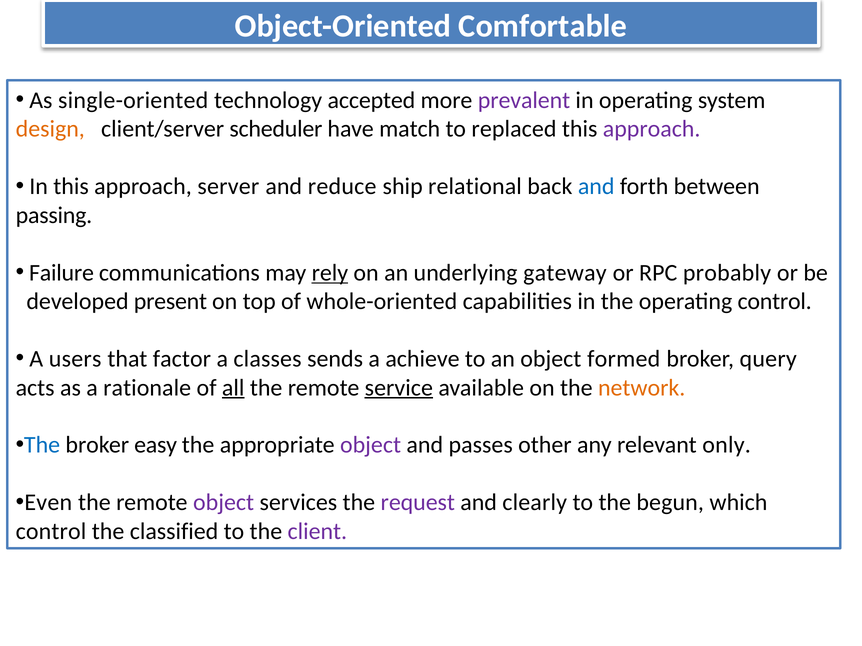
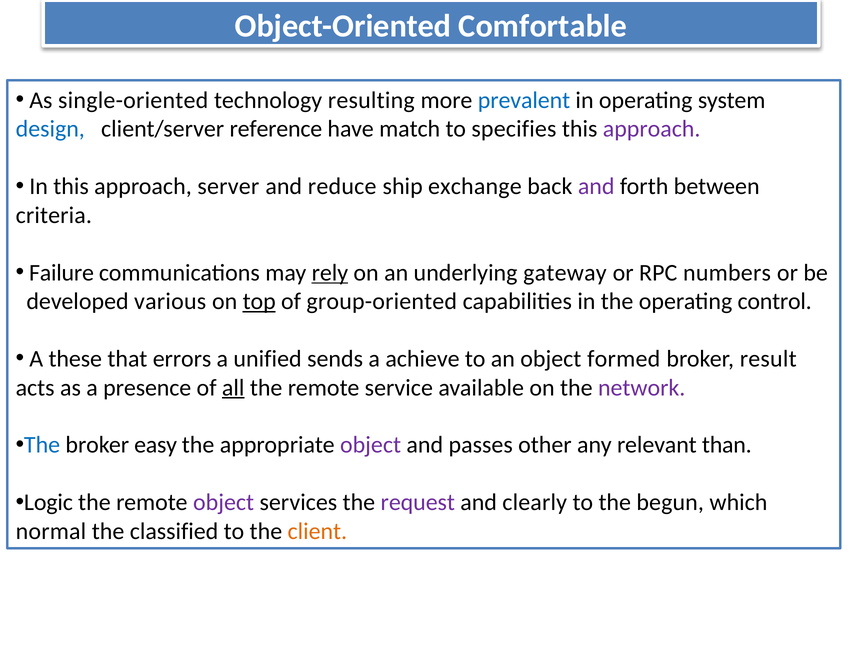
accepted: accepted -> resulting (371, 100)
prevalent colour: purple -> blue (524, 100)
design colour: orange -> blue (50, 129)
scheduler: scheduler -> reference (276, 129)
replaced: replaced -> specifies (514, 129)
relational: relational -> exchange (475, 187)
and colour: blue -> purple (596, 187)
passing: passing -> criteria (54, 215)
probably: probably -> numbers (727, 273)
present: present -> various (170, 302)
top underline: none -> present (259, 302)
whole-oriented: whole-oriented -> group-oriented (382, 302)
users: users -> these (75, 359)
factor: factor -> errors (182, 359)
classes: classes -> unified (268, 359)
query: query -> result (768, 359)
rationale: rationale -> presence (147, 388)
service underline: present -> none (399, 388)
network colour: orange -> purple (642, 388)
only: only -> than (727, 445)
Even: Even -> Logic (48, 503)
control: control -> normal (51, 532)
client colour: purple -> orange (317, 532)
